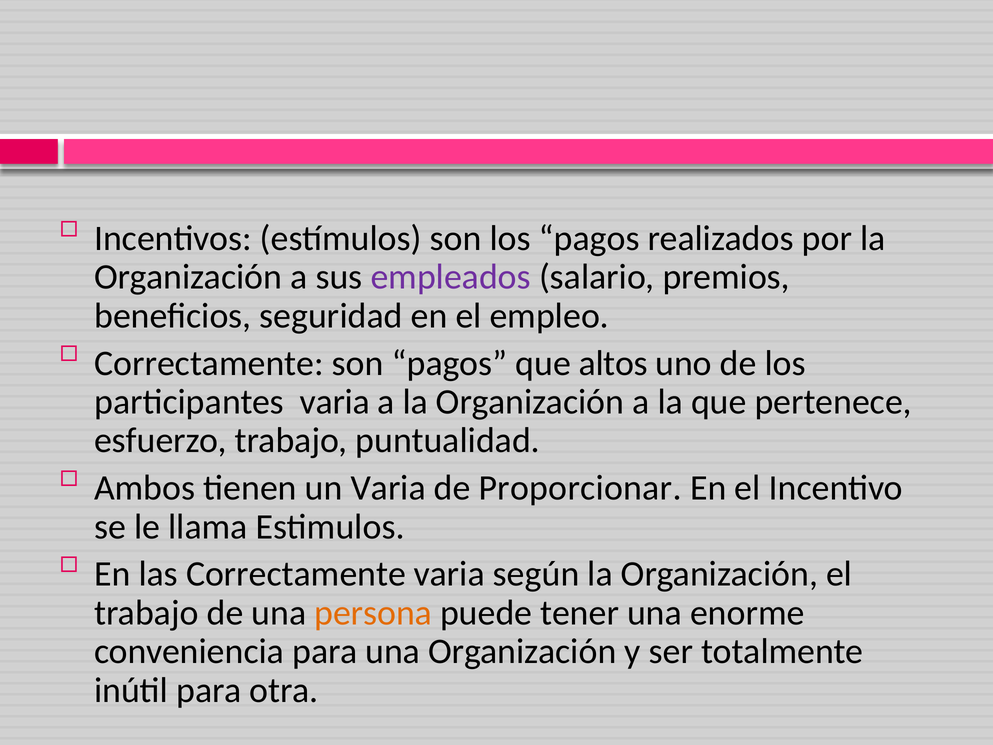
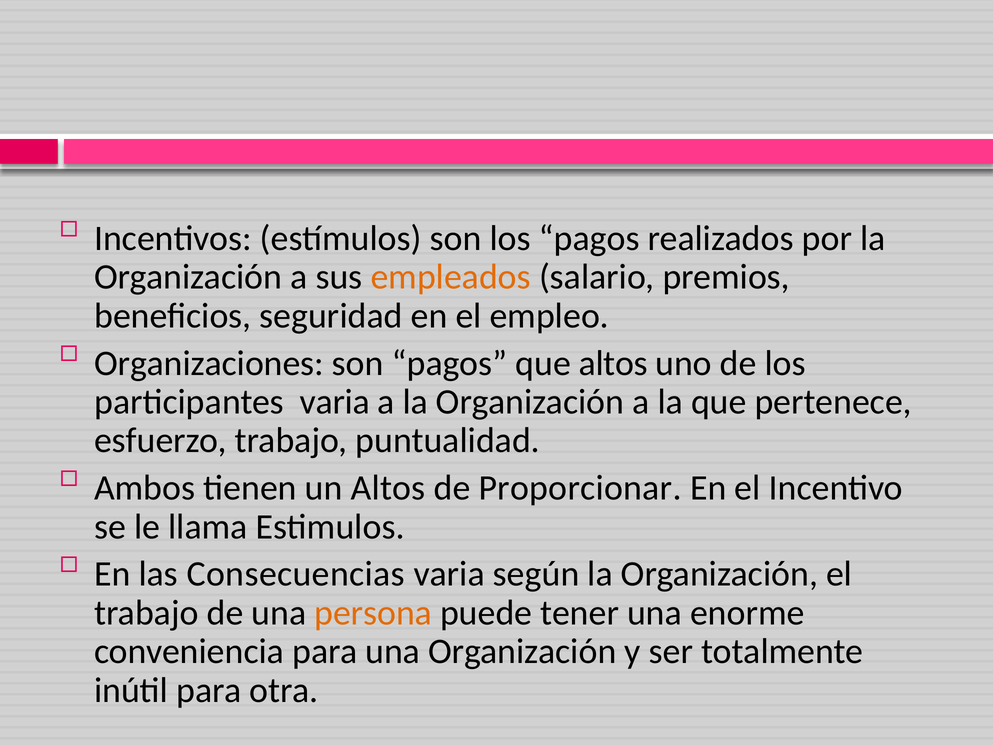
empleados colour: purple -> orange (451, 277)
Correctamente: Correctamente -> Organizaciones (209, 363)
un Varia: Varia -> Altos (388, 488)
las Correctamente: Correctamente -> Consecuencias (296, 574)
